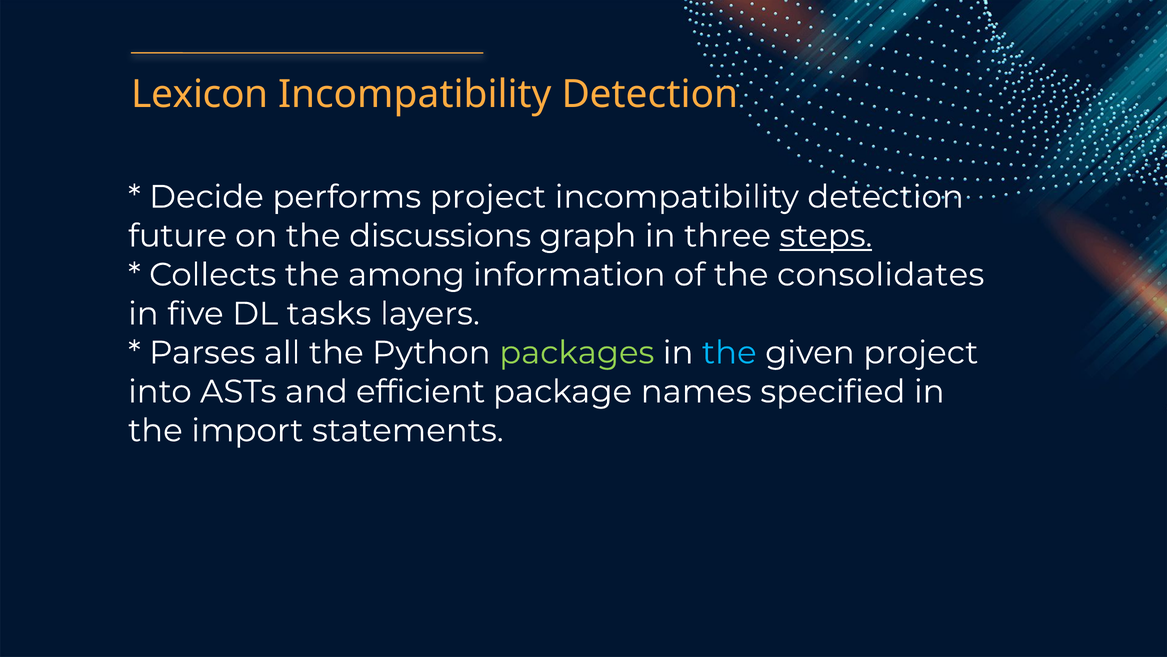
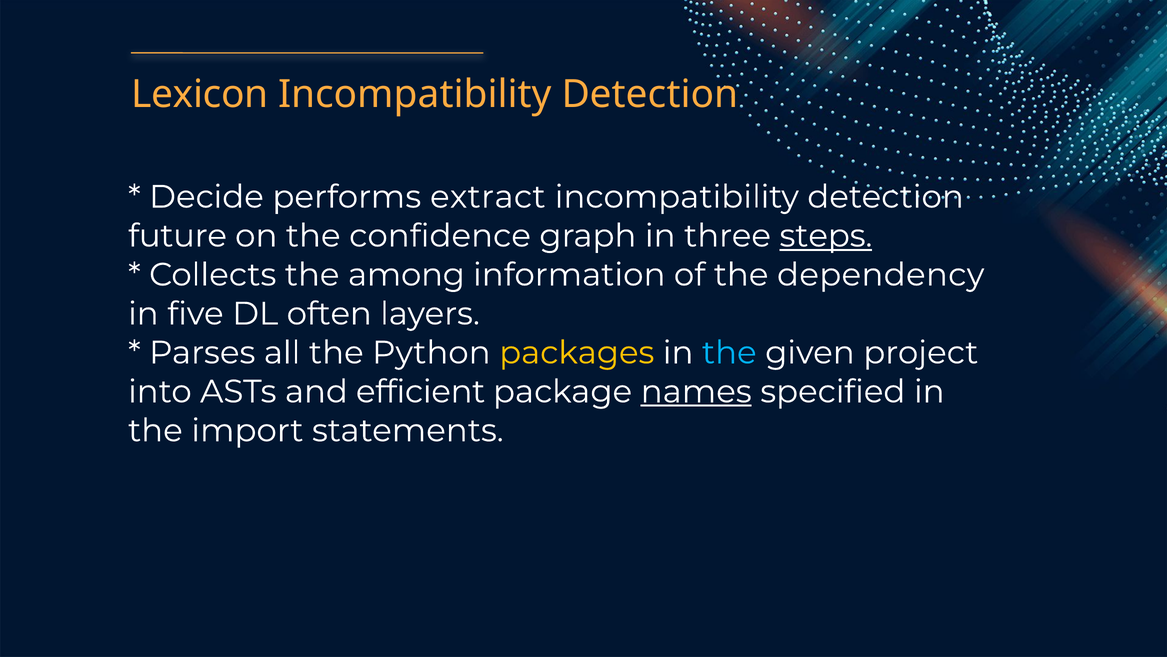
performs project: project -> extract (488, 197)
discussions: discussions -> confidence (440, 236)
consolidates: consolidates -> dependency (881, 275)
tasks: tasks -> often (329, 314)
packages colour: light green -> yellow (577, 352)
names underline: none -> present (696, 391)
